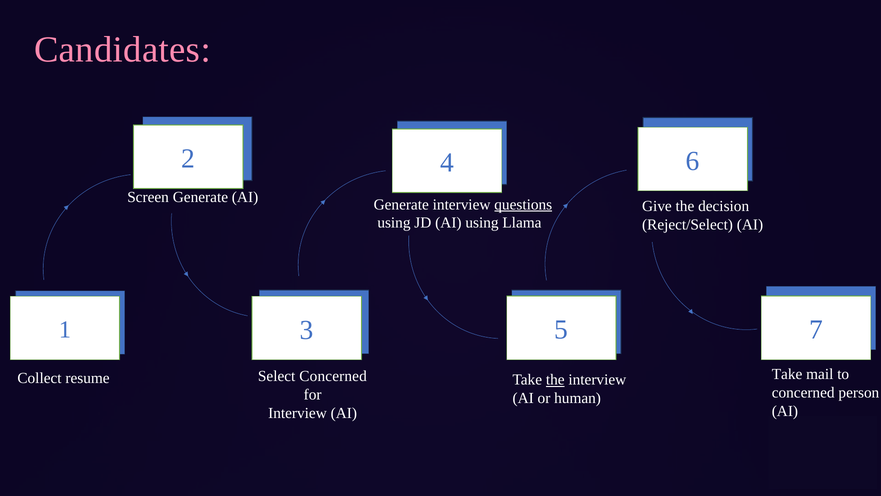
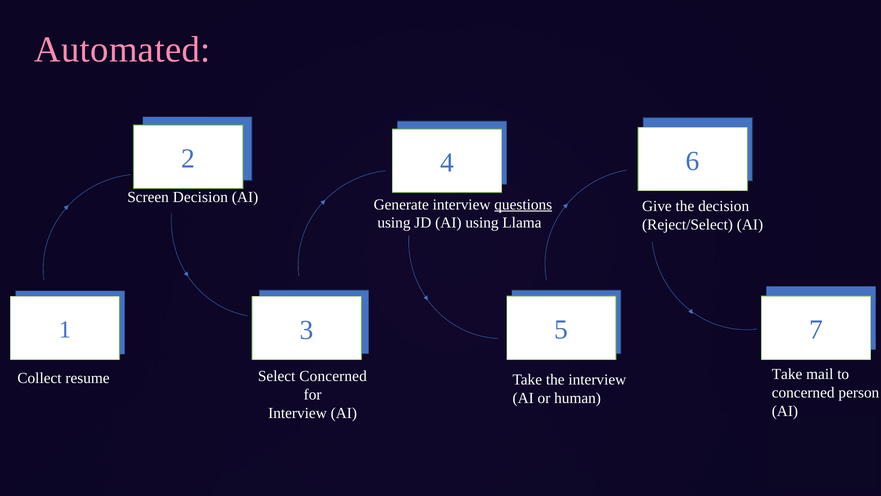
Candidates: Candidates -> Automated (122, 50)
Screen Generate: Generate -> Decision (200, 197)
the underline: present -> none (555, 379)
